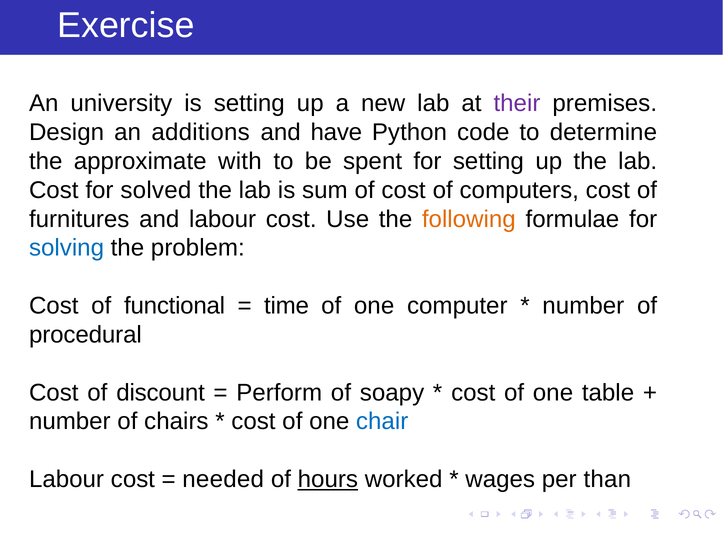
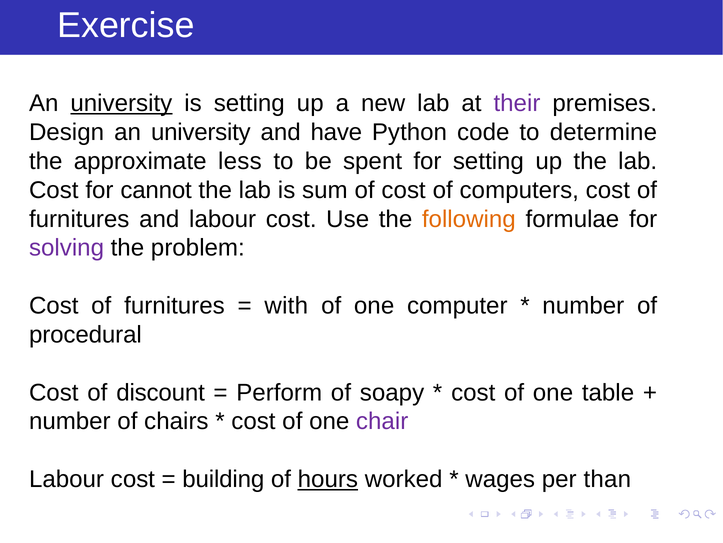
university underline: none -> present (121, 103)
Design an additions: additions -> university (201, 132)
with: with -> less (240, 161)
solved: solved -> cannot (156, 190)
solving colour: blue -> purple (67, 248)
functional: functional -> furnitures (174, 306)
time: time -> with (286, 306)
chair colour: blue -> purple (382, 421)
needed: needed -> building (223, 479)
